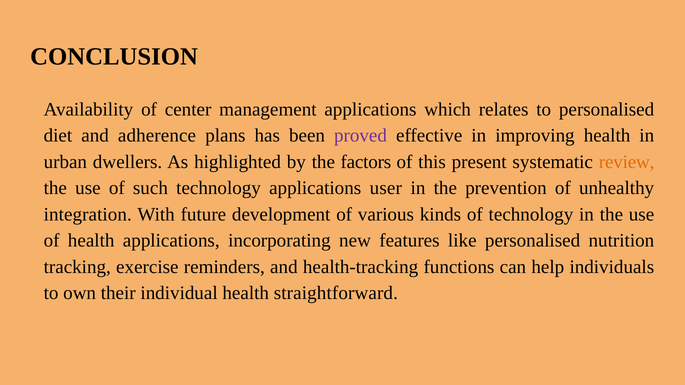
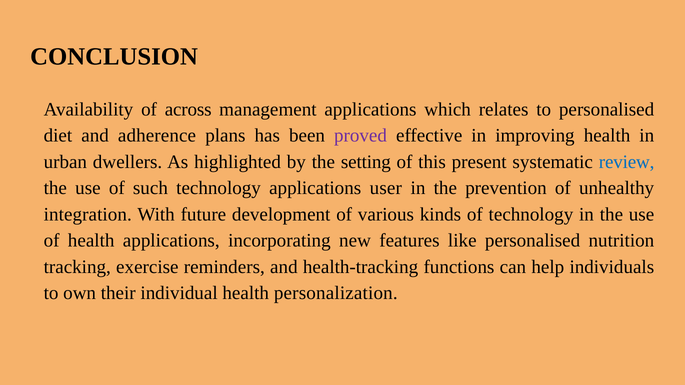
center: center -> across (188, 109)
factors: factors -> setting (366, 162)
review colour: orange -> blue (627, 162)
straightforward: straightforward -> personalization (336, 293)
